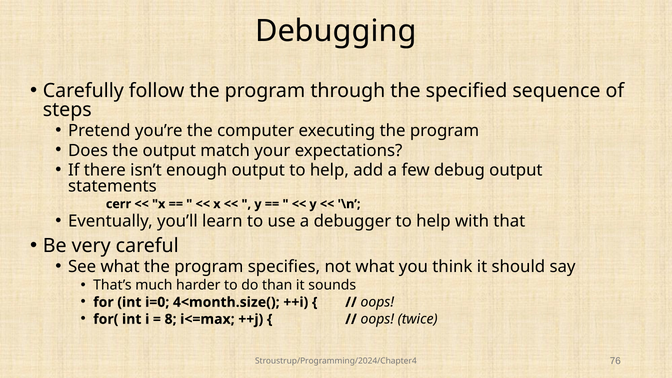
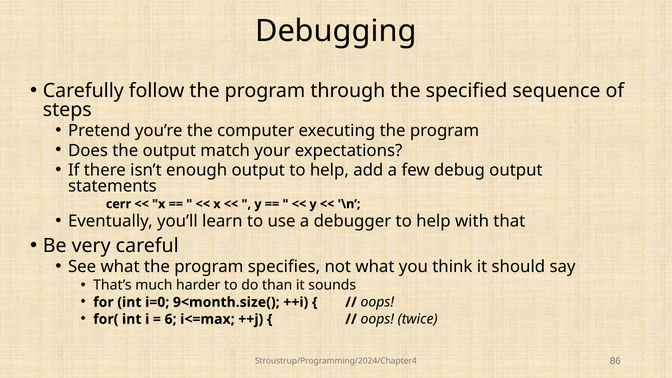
4<month.size(: 4<month.size( -> 9<month.size( (226, 302)
8: 8 -> 6 (171, 319)
76: 76 -> 86 (615, 361)
